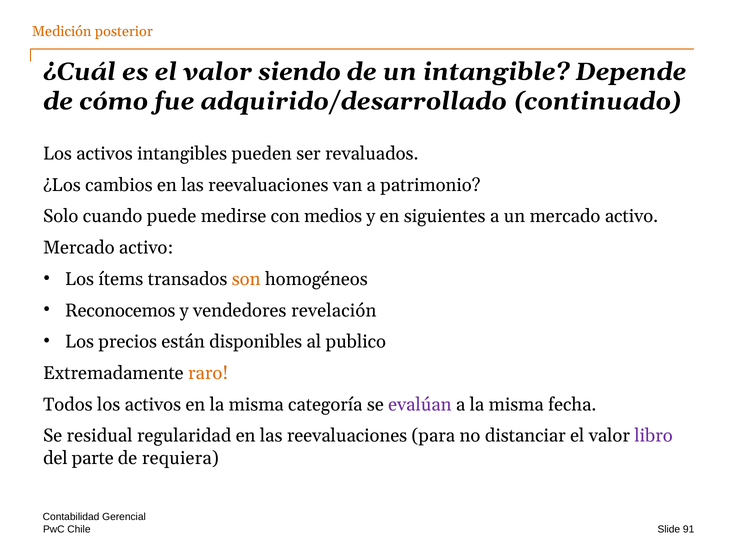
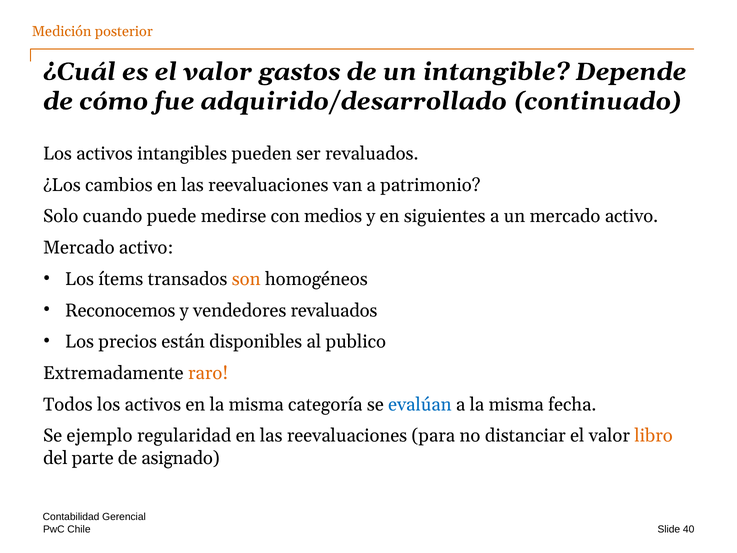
siendo: siendo -> gastos (299, 72)
vendedores revelación: revelación -> revaluados (334, 310)
evalúan colour: purple -> blue (420, 404)
residual: residual -> ejemplo (100, 436)
libro colour: purple -> orange (654, 436)
requiera: requiera -> asignado (181, 458)
91: 91 -> 40 (689, 529)
